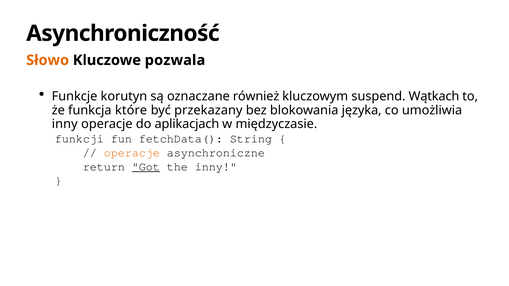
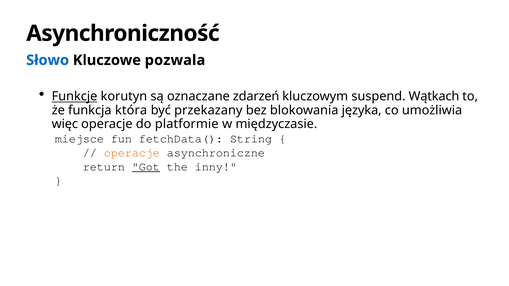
Słowo colour: orange -> blue (48, 60)
Funkcje underline: none -> present (75, 97)
również: również -> zdarzeń (256, 97)
które: które -> która (131, 110)
inny: inny -> więc (65, 124)
aplikacjach: aplikacjach -> platformie (187, 124)
funkcji: funkcji -> miejsce (79, 139)
